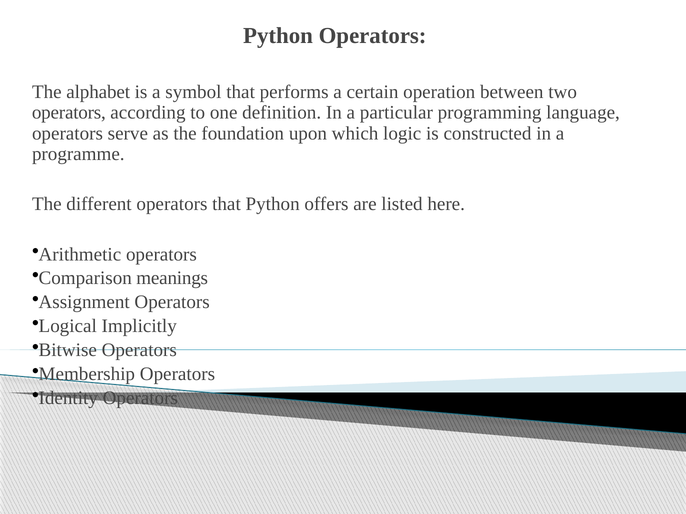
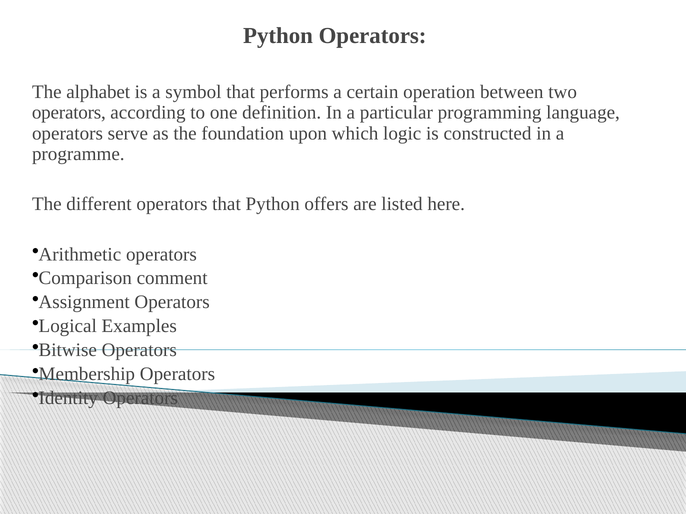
meanings: meanings -> comment (172, 278)
Implicitly: Implicitly -> Examples (139, 326)
